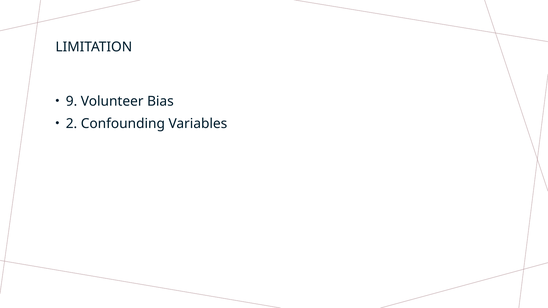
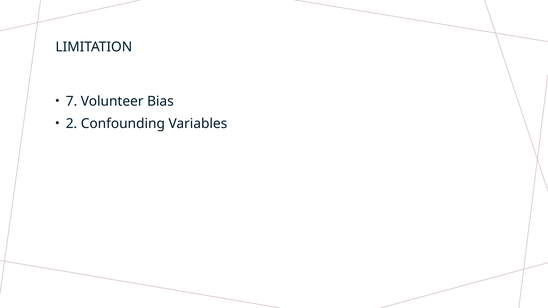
9: 9 -> 7 (72, 102)
